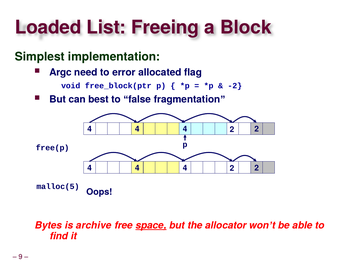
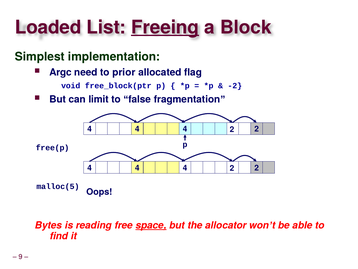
Freeing underline: none -> present (165, 27)
error: error -> prior (124, 72)
best: best -> limit (99, 99)
archive: archive -> reading (94, 225)
